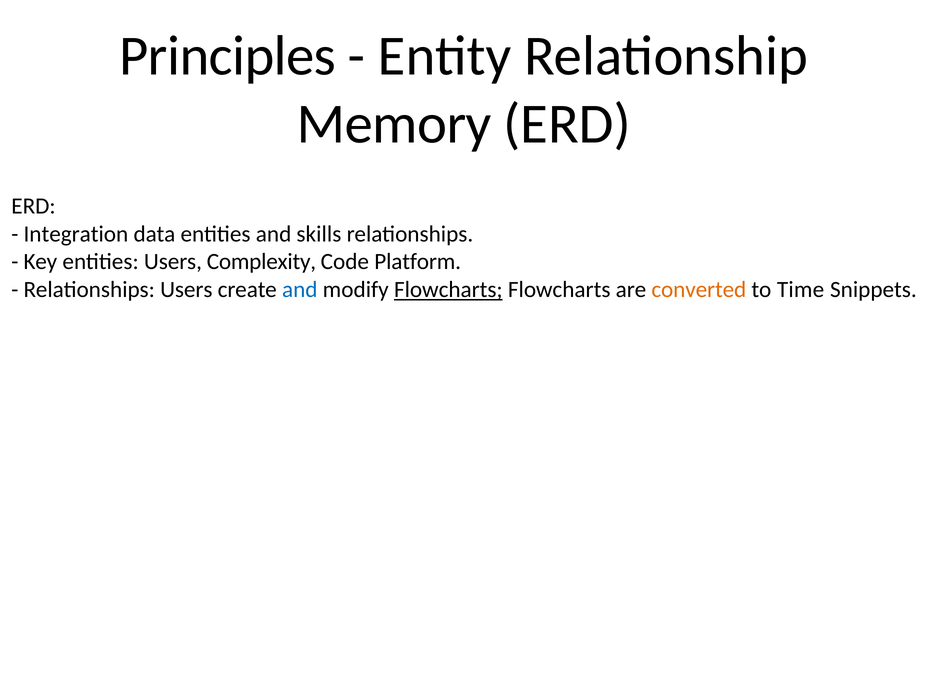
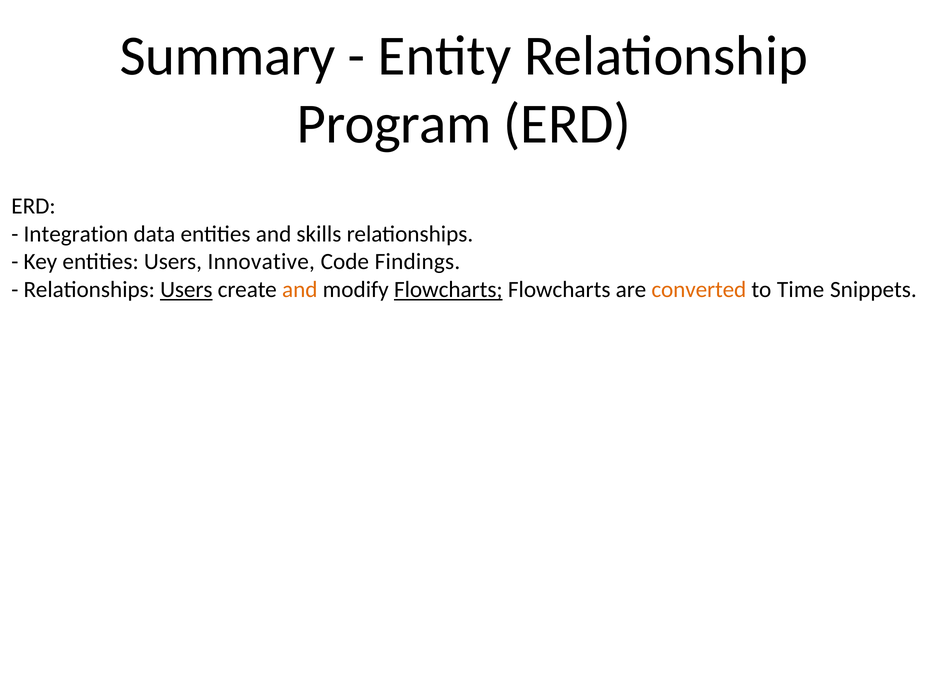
Principles: Principles -> Summary (228, 56)
Memory: Memory -> Program (394, 124)
Complexity: Complexity -> Innovative (261, 262)
Platform: Platform -> Findings (417, 262)
Users underline: none -> present (186, 290)
and colour: blue -> orange (300, 290)
